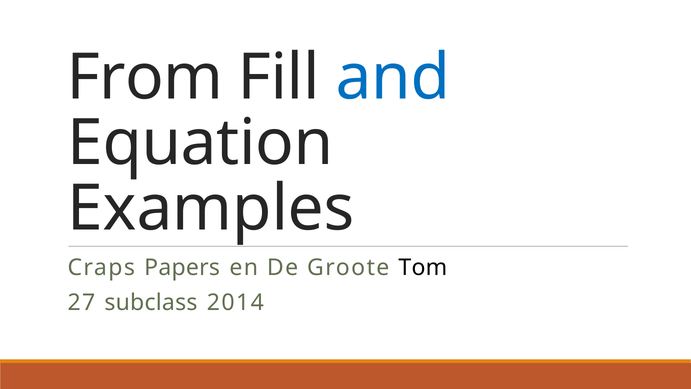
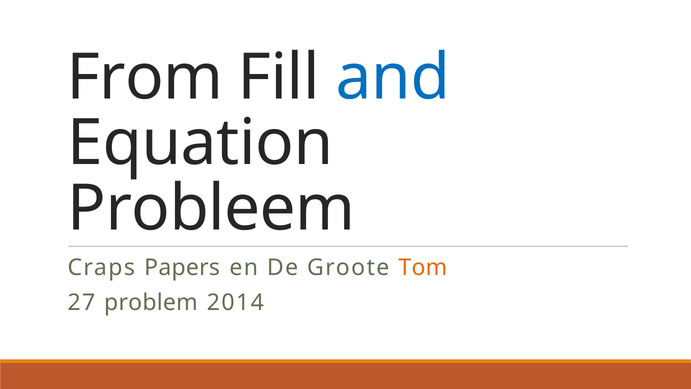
Examples: Examples -> Probleem (211, 208)
Tom colour: black -> orange (423, 267)
subclass: subclass -> problem (151, 302)
